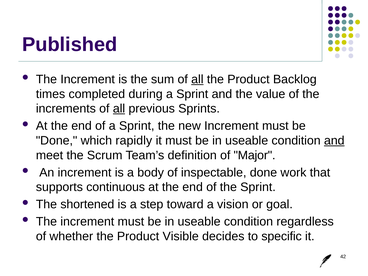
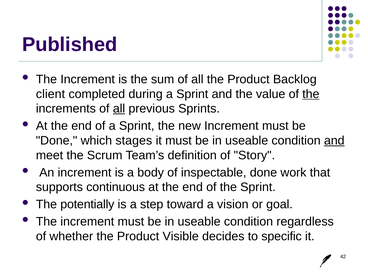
all underline: present -> none (197, 79)
times: times -> client (50, 94)
the underline: none -> present (311, 94)
rapidly: rapidly -> stages (134, 141)
Major: Major -> Story (254, 155)
shortened: shortened -> potentially (87, 204)
